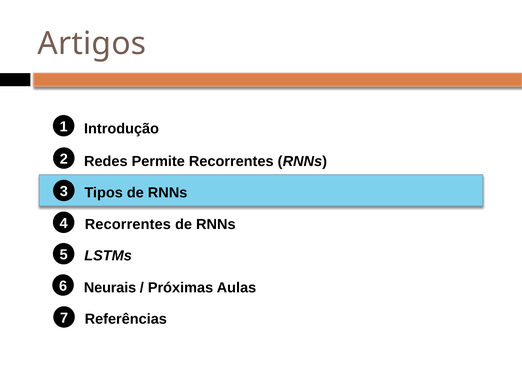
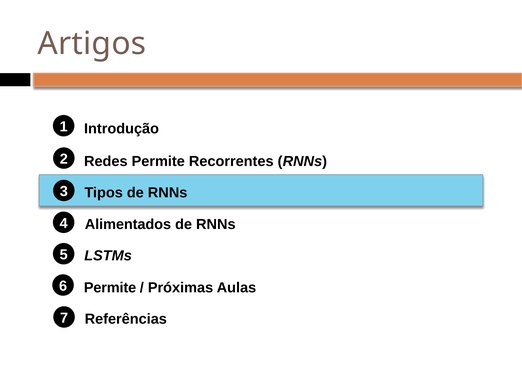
Recorrentes: Recorrentes -> Alimentados (128, 224)
Neurais: Neurais -> Permite (110, 287)
